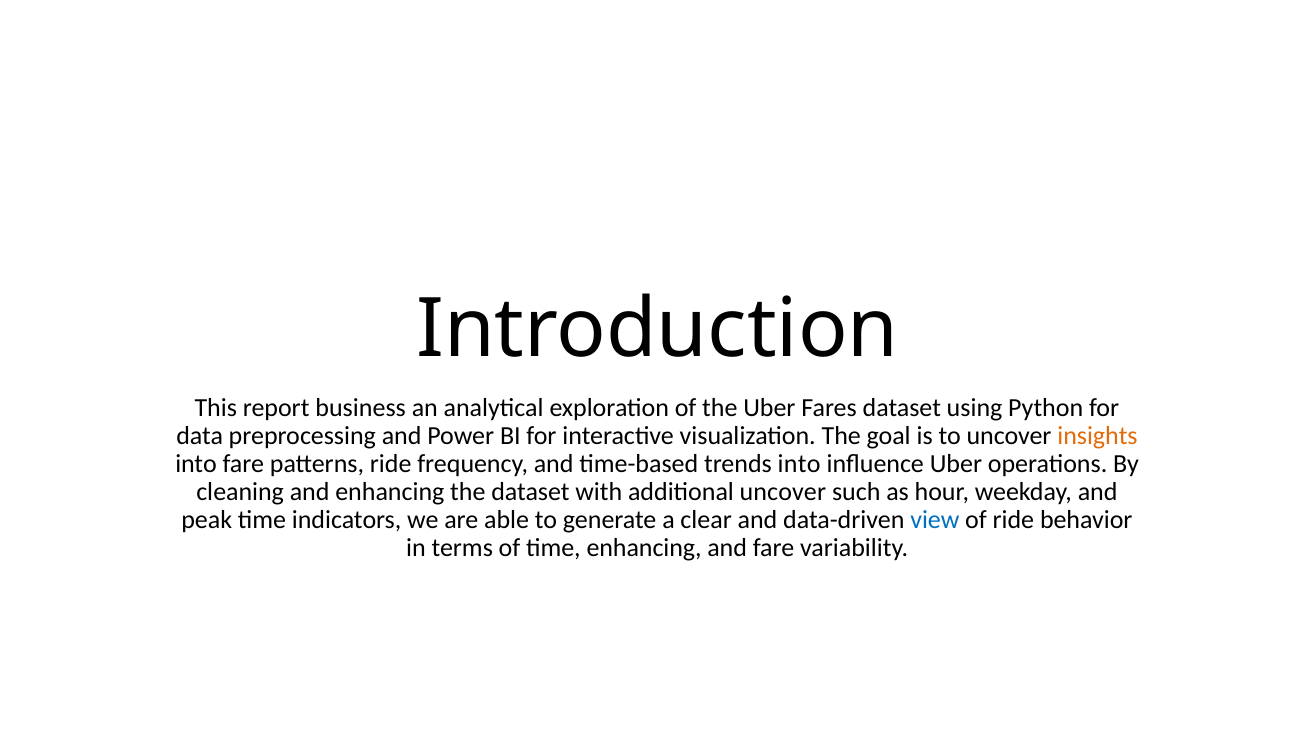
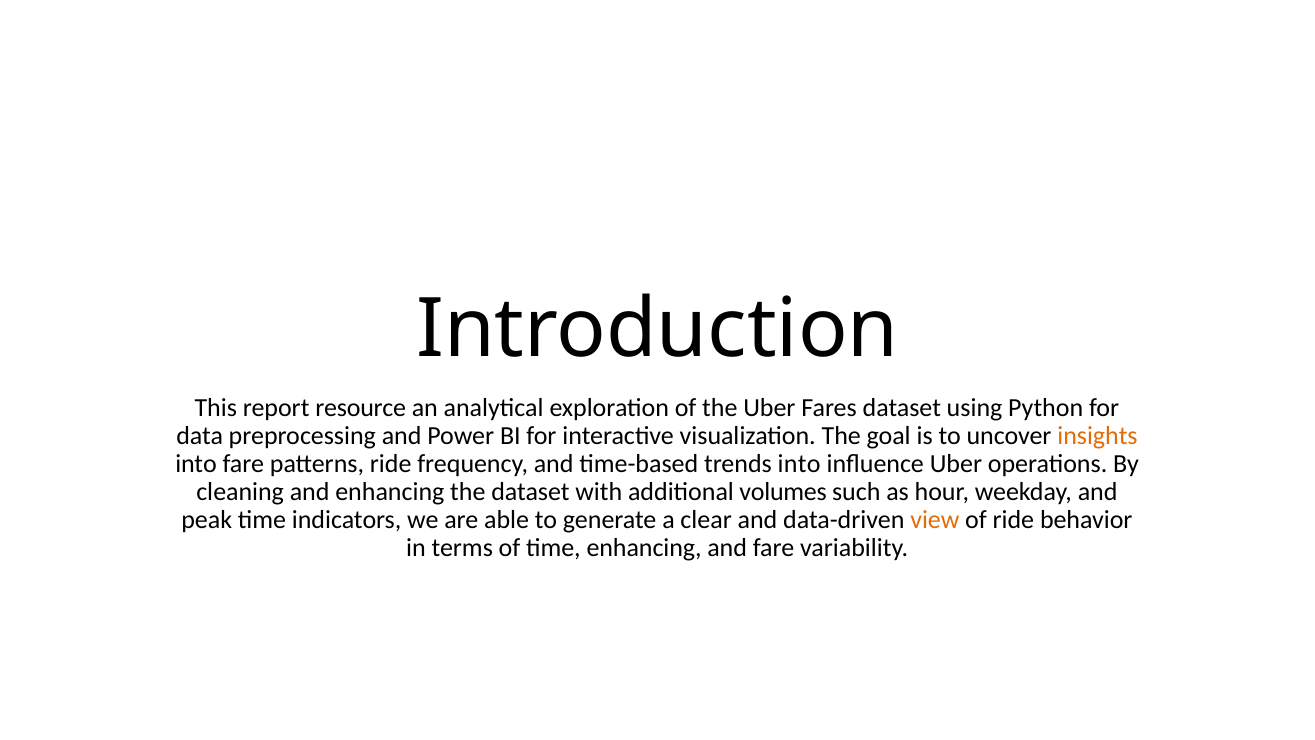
business: business -> resource (361, 407)
additional uncover: uncover -> volumes (783, 492)
view colour: blue -> orange (935, 520)
